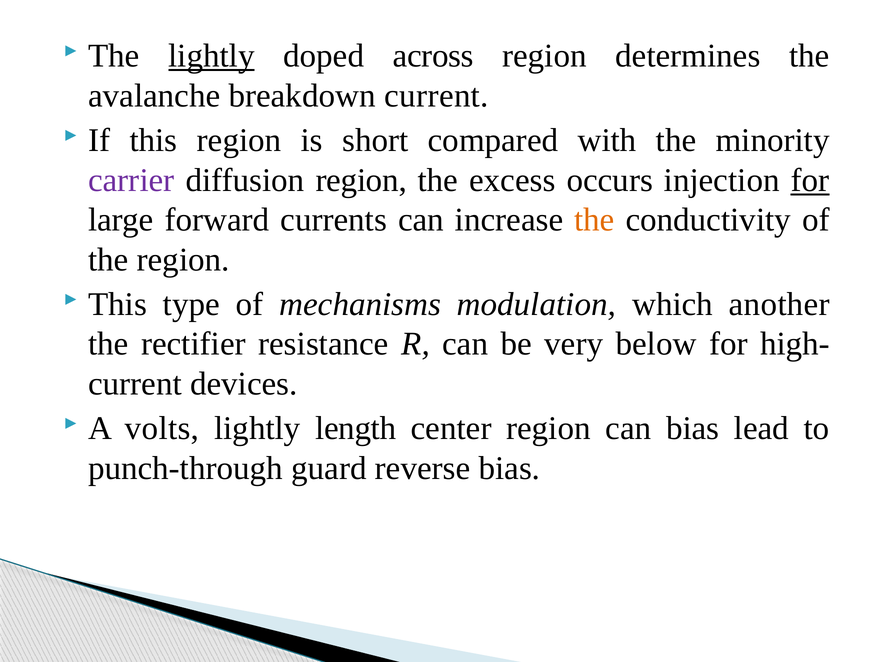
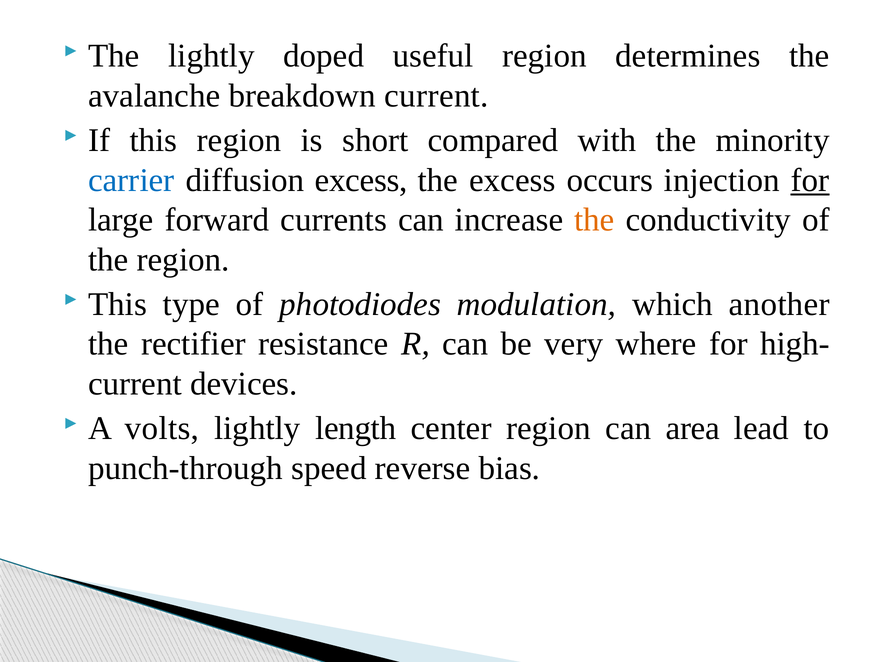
lightly underline: present -> none (212, 56)
across: across -> useful (433, 56)
carrier colour: purple -> blue (131, 180)
diffusion region: region -> excess (361, 180)
mechanisms: mechanisms -> photodiodes (360, 304)
below: below -> where (656, 344)
can bias: bias -> area (693, 429)
guard: guard -> speed (329, 468)
